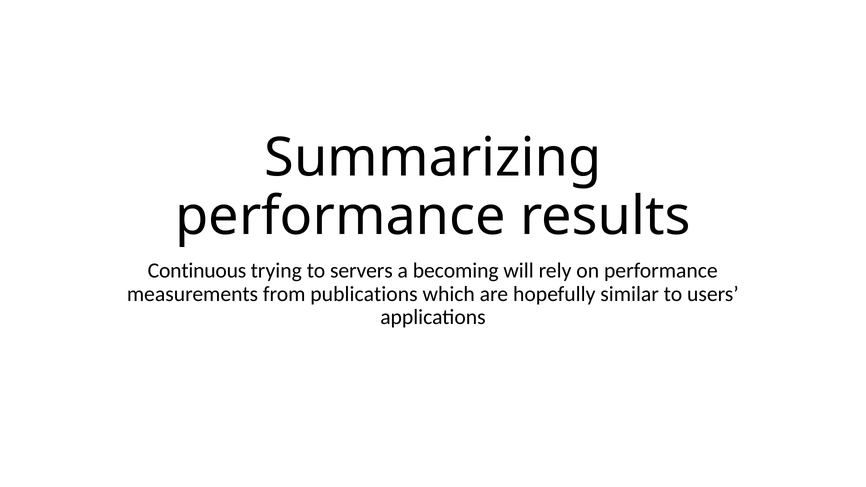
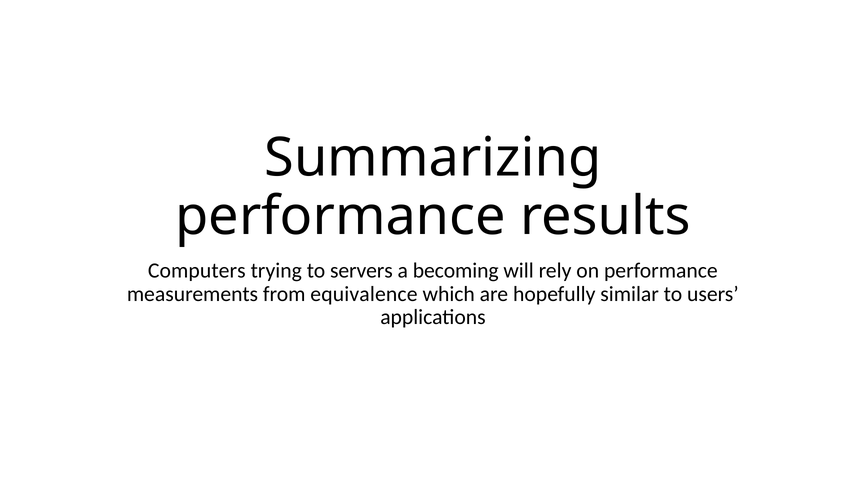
Continuous: Continuous -> Computers (197, 271)
publications: publications -> equivalence (364, 294)
